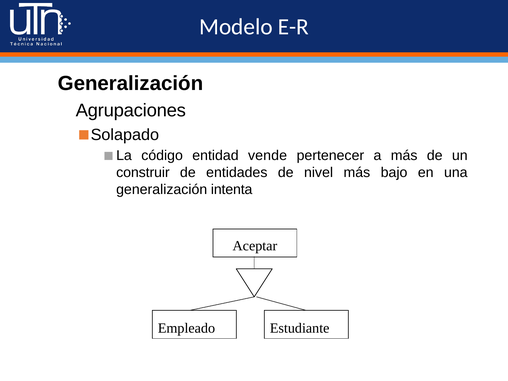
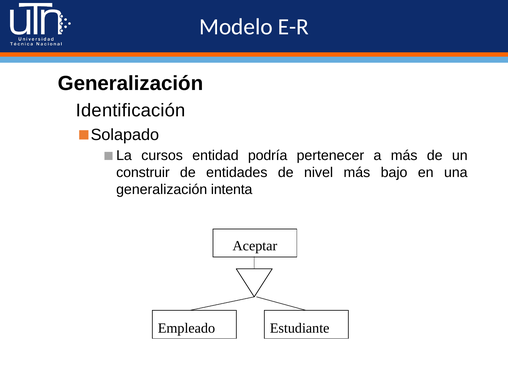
Agrupaciones: Agrupaciones -> Identificación (131, 111)
código: código -> cursos (162, 156)
vende: vende -> podría (268, 156)
